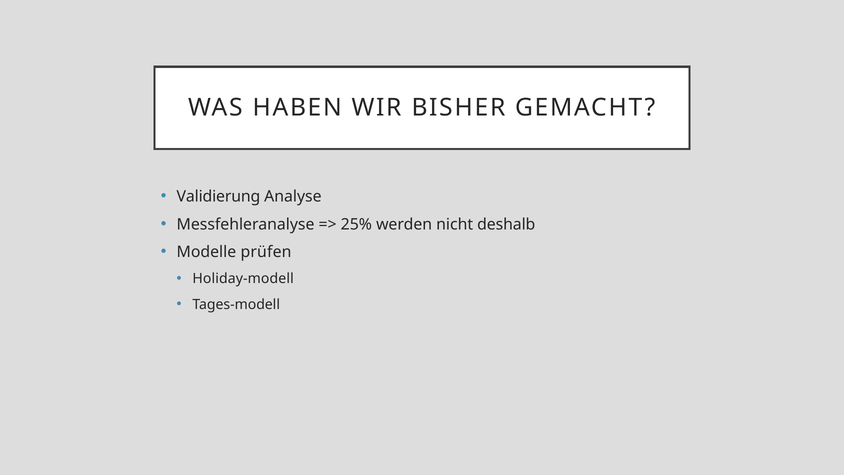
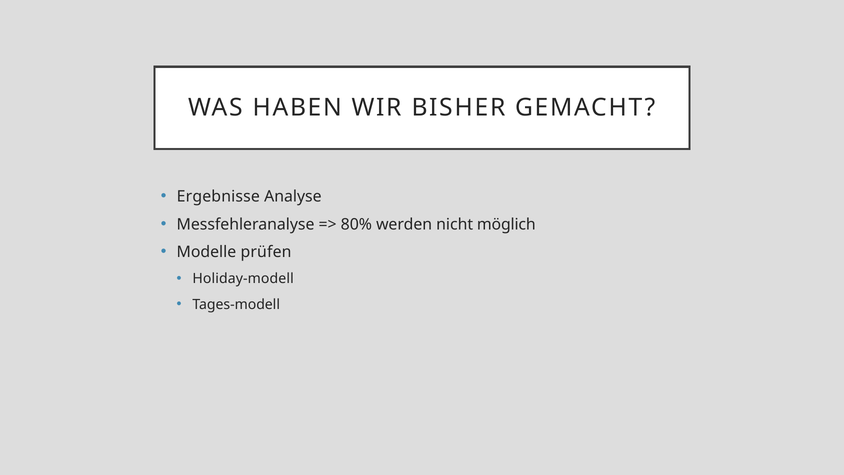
Validierung: Validierung -> Ergebnisse (218, 196)
25%: 25% -> 80% (356, 224)
deshalb: deshalb -> möglich (506, 224)
